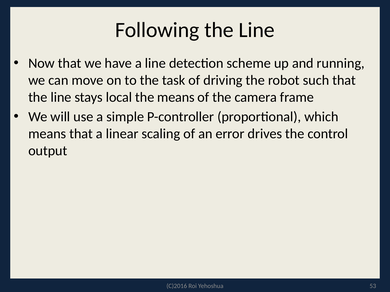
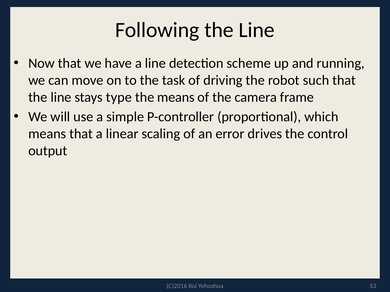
local: local -> type (119, 97)
